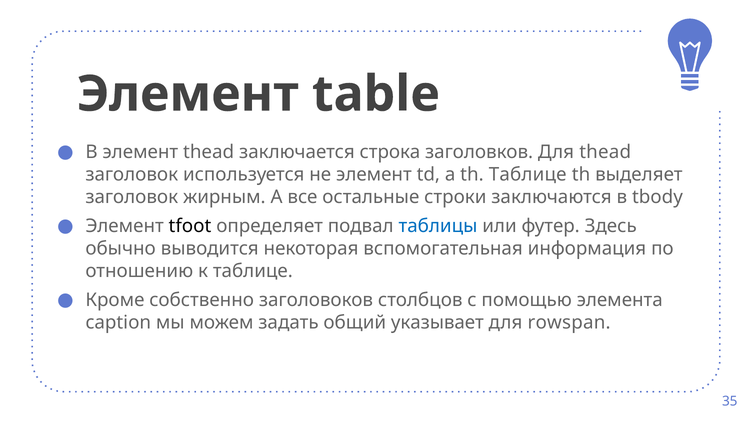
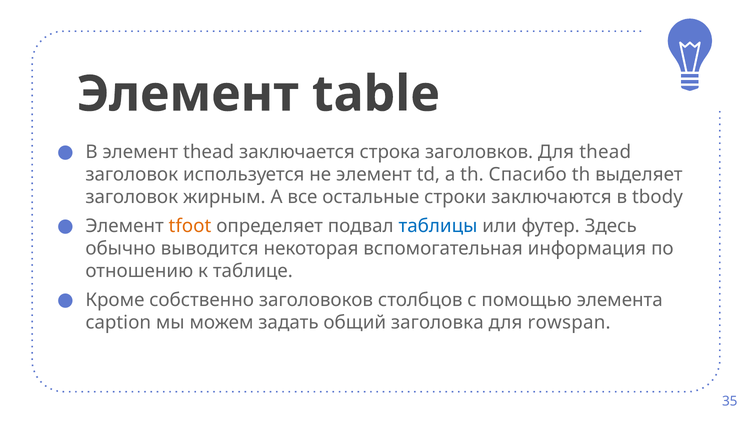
th Таблице: Таблице -> Спасибо (528, 175)
tfoot colour: black -> orange (190, 226)
указывает: указывает -> заголовка (437, 323)
